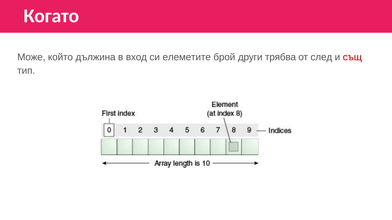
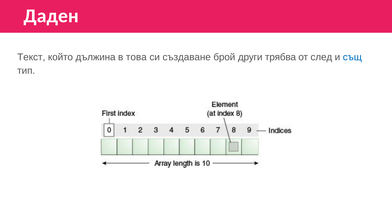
Когато: Когато -> Даден (51, 16)
Може: Може -> Текст (31, 57)
вход: вход -> това (136, 57)
елеметите: елеметите -> създаване (187, 57)
същ colour: red -> blue (352, 57)
